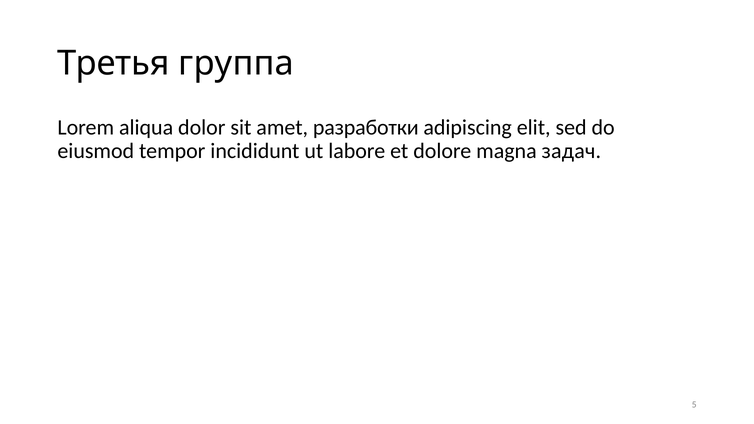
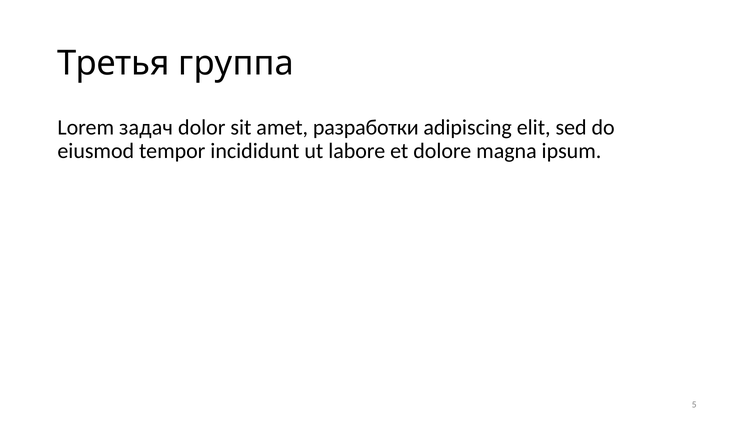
aliqua: aliqua -> задач (146, 127)
задач: задач -> ipsum (571, 151)
